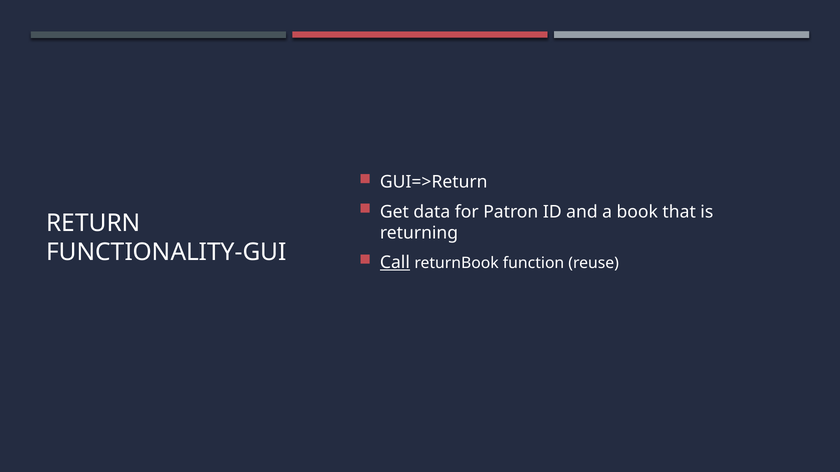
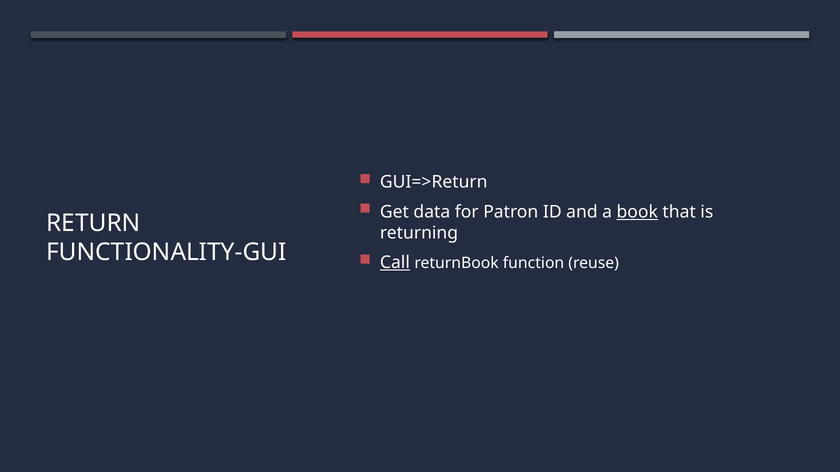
book underline: none -> present (637, 212)
